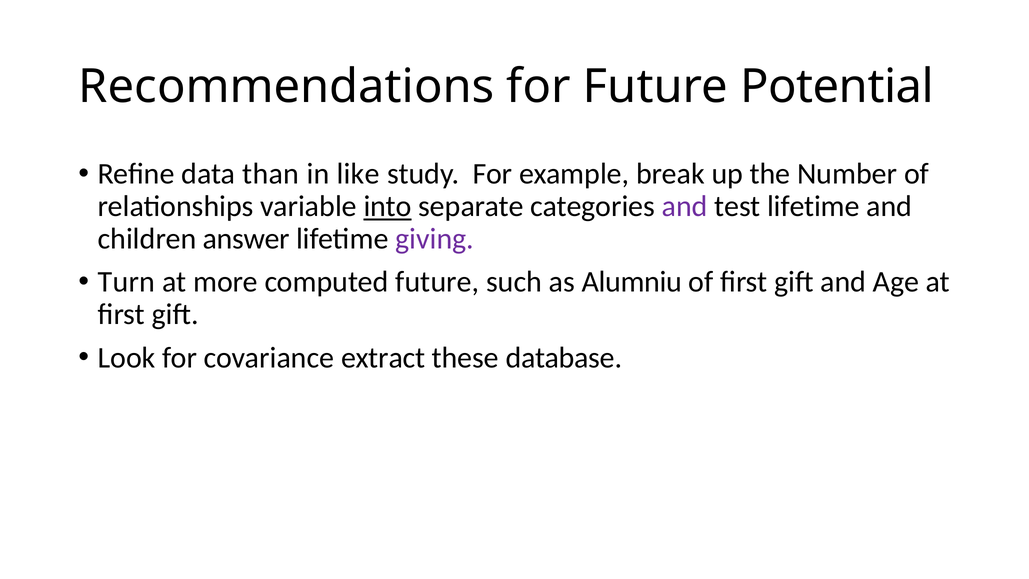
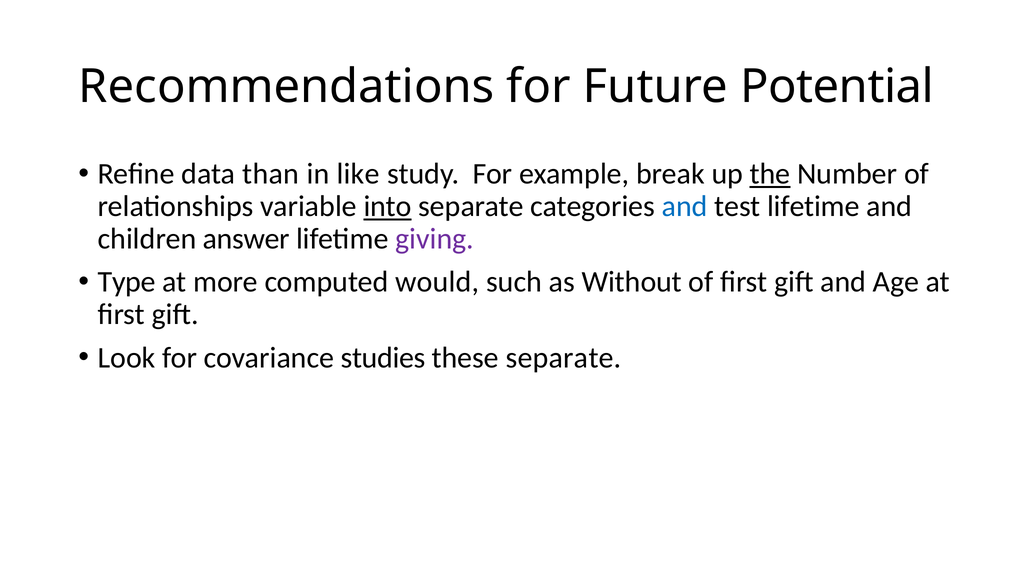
the underline: none -> present (770, 174)
and colour: purple -> blue (685, 206)
Turn: Turn -> Type (127, 282)
computed future: future -> would (437, 282)
Alumniu: Alumniu -> Without (632, 282)
extract: extract -> studies (383, 358)
these database: database -> separate (564, 358)
